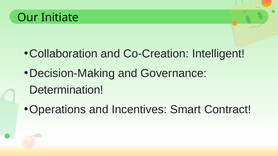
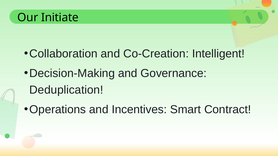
Determination: Determination -> Deduplication (66, 90)
